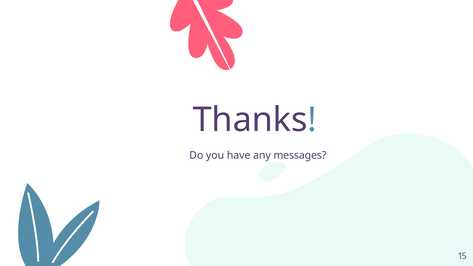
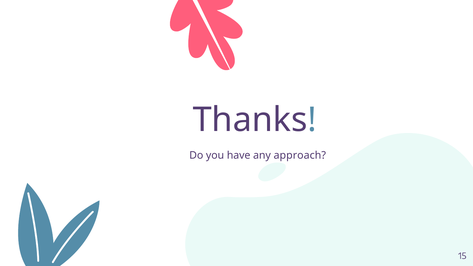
messages: messages -> approach (300, 155)
